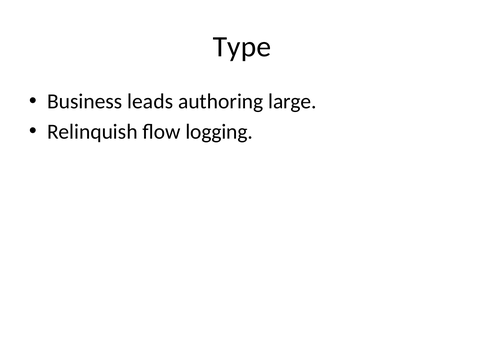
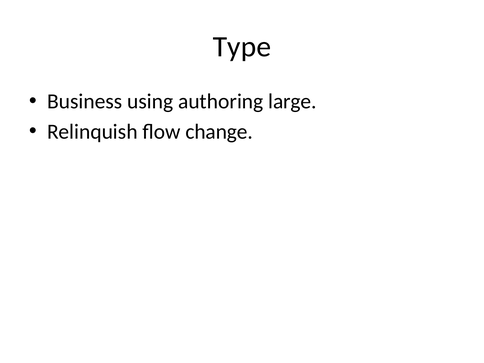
leads: leads -> using (150, 102)
logging: logging -> change (219, 132)
